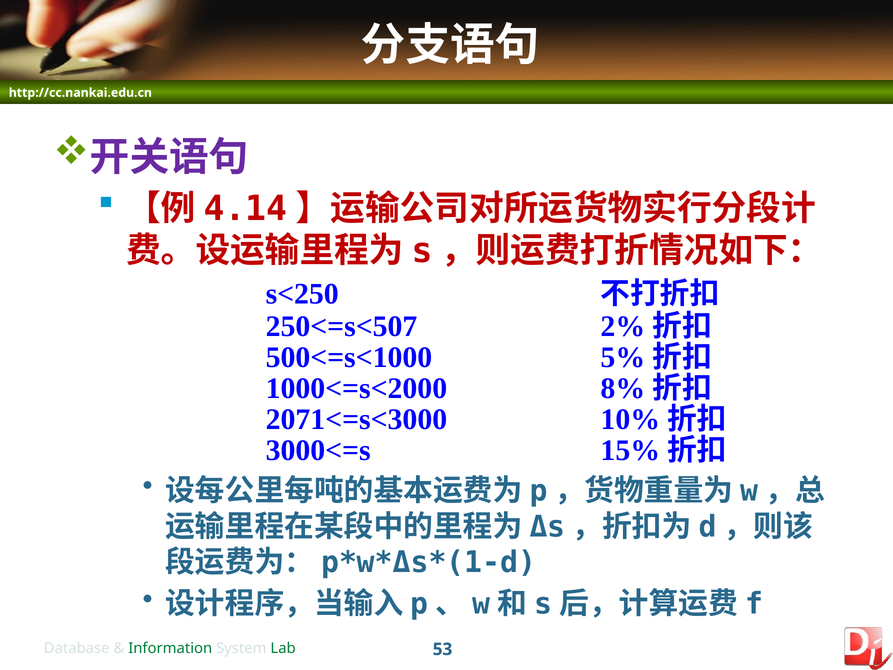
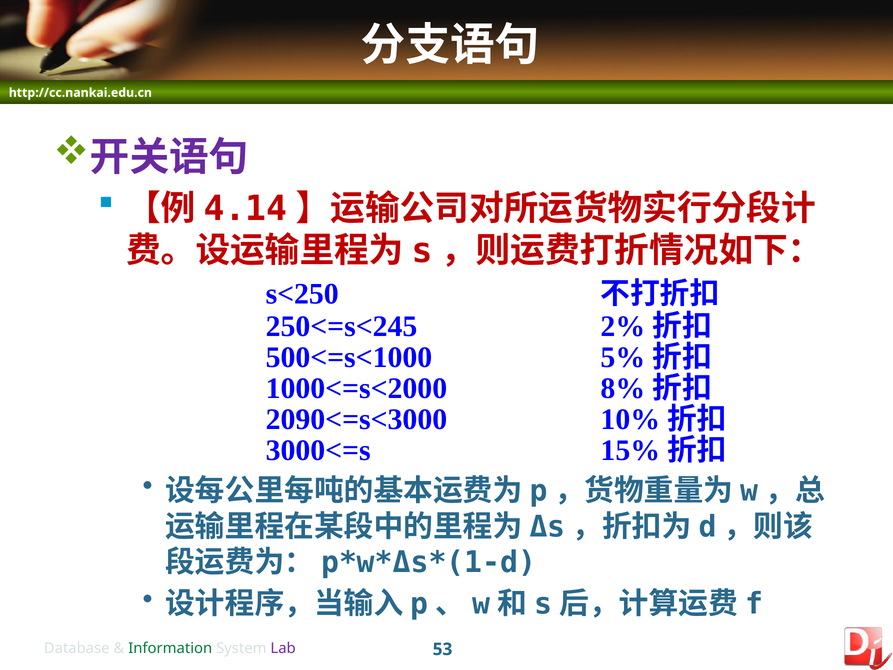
250<=s<507: 250<=s<507 -> 250<=s<245 (342, 326)
2071<=s<3000: 2071<=s<3000 -> 2090<=s<3000 (356, 419)
Lab colour: green -> purple (283, 648)
